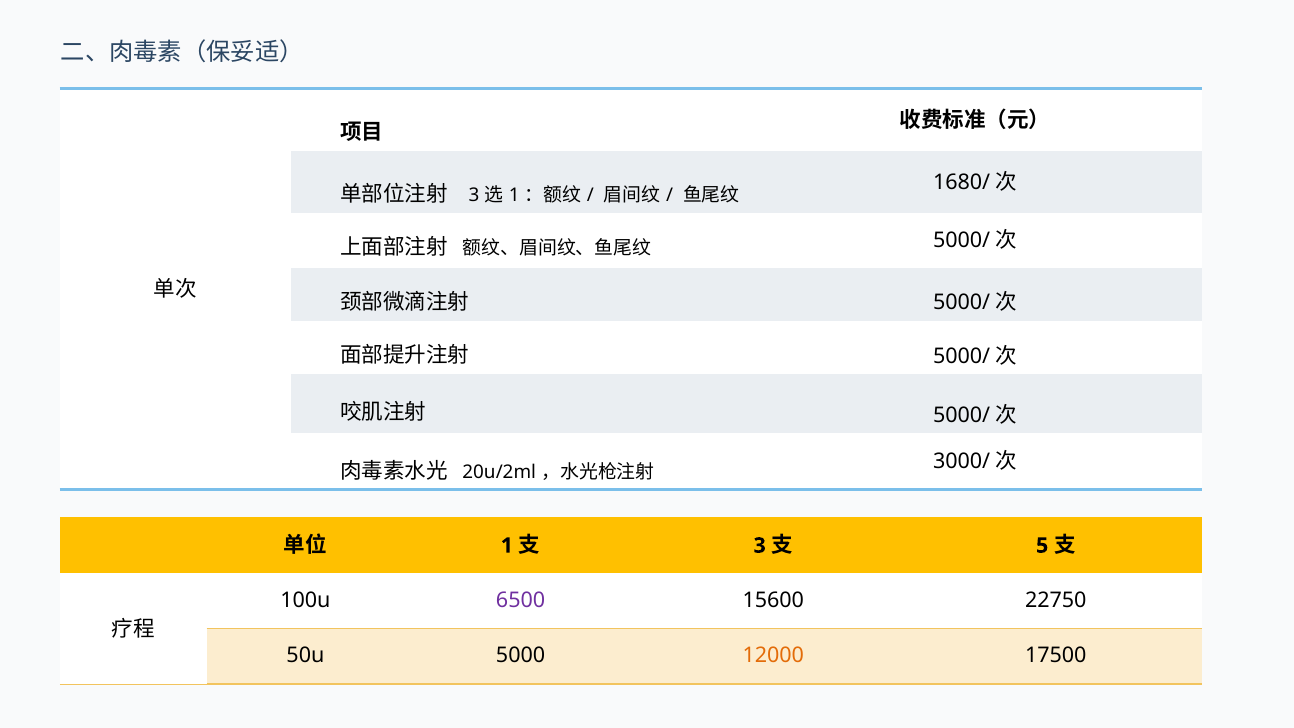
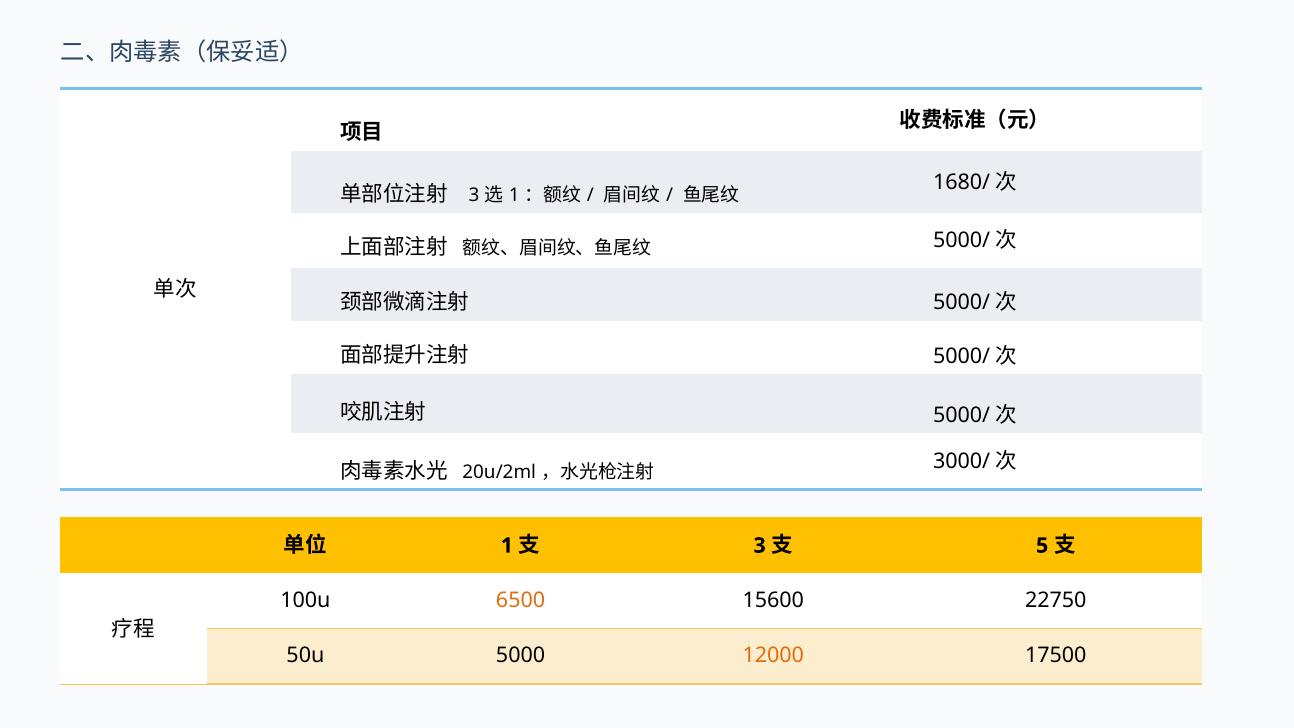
6500 colour: purple -> orange (521, 600)
